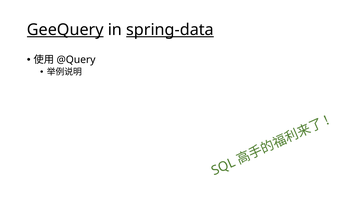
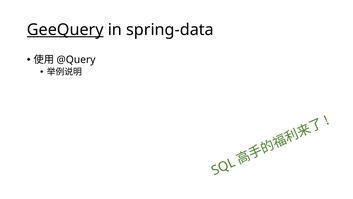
spring-data underline: present -> none (170, 30)
